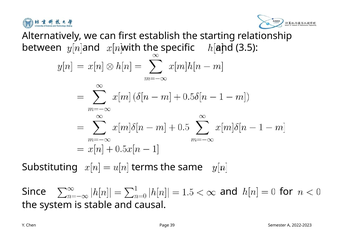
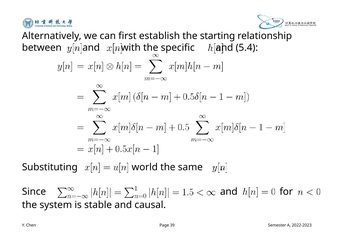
3.5: 3.5 -> 5.4 (247, 48)
terms: terms -> world (145, 167)
